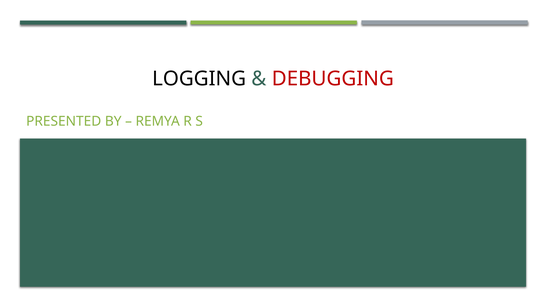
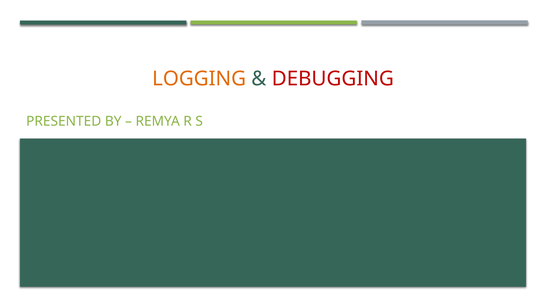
LOGGING colour: black -> orange (199, 79)
